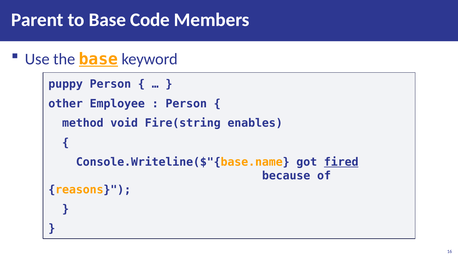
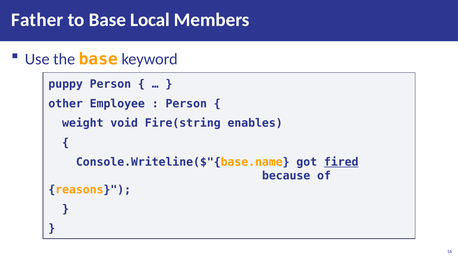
Parent: Parent -> Father (37, 20)
Code: Code -> Local (150, 20)
base underline: present -> none (98, 59)
method: method -> weight (83, 123)
